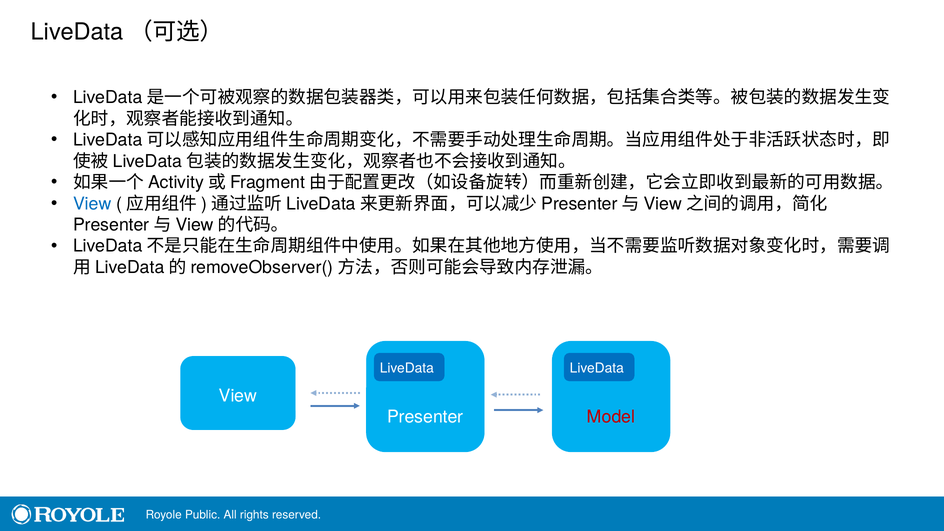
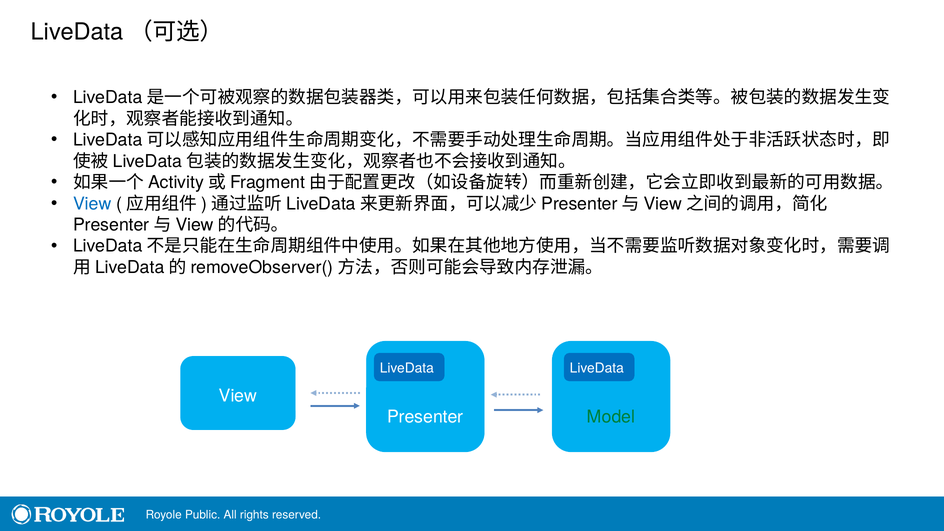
Model colour: red -> green (611, 417)
